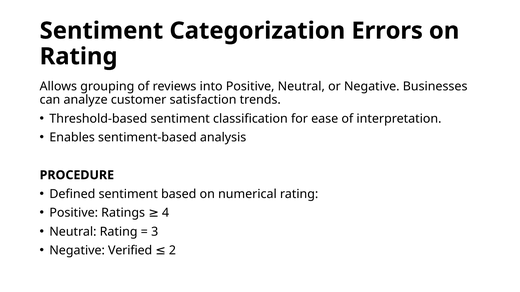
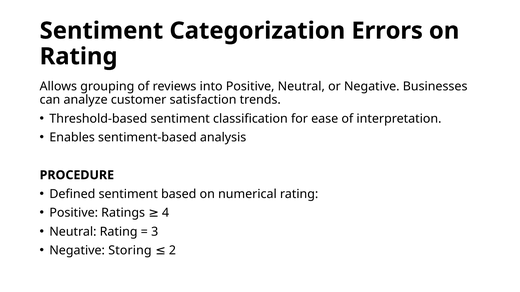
Verified: Verified -> Storing (130, 251)
